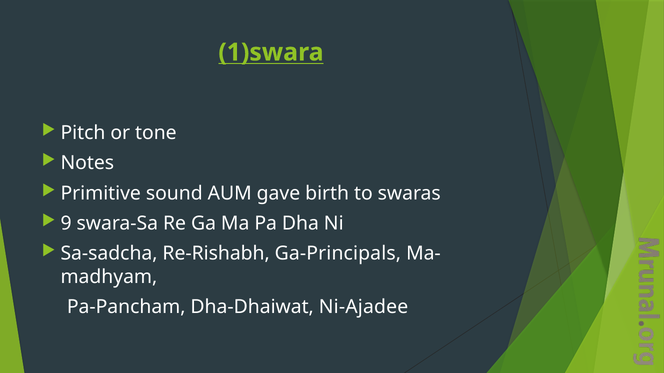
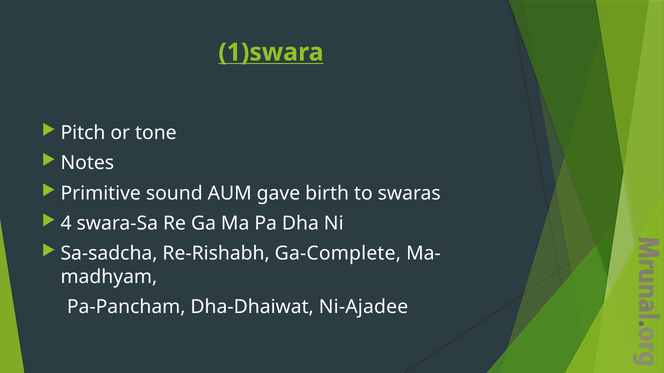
9: 9 -> 4 (66, 224)
Ga-Principals: Ga-Principals -> Ga-Complete (338, 254)
